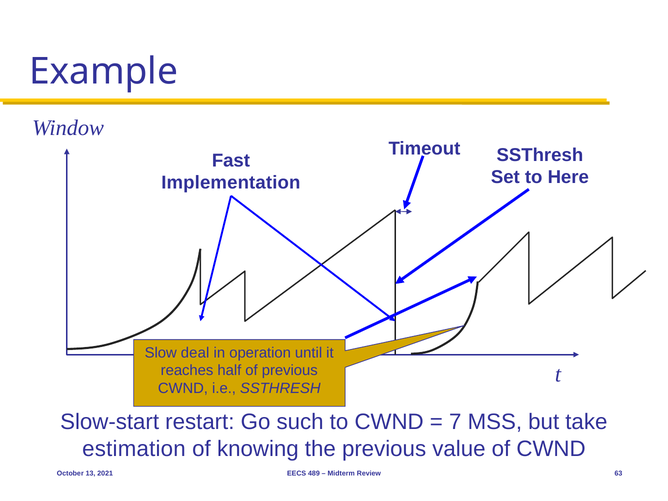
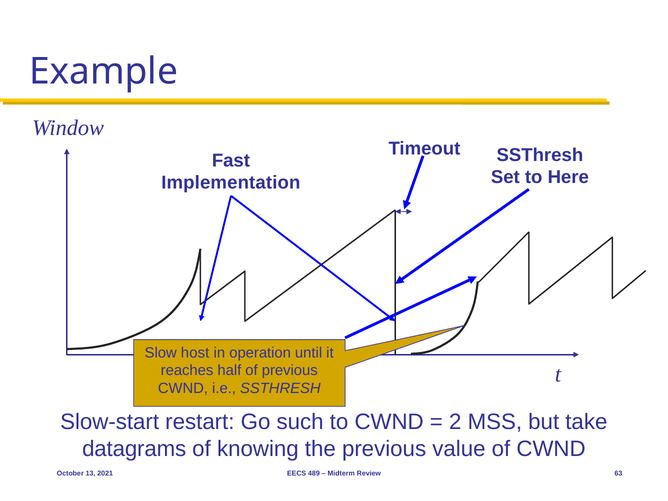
deal: deal -> host (195, 353)
7: 7 -> 2 (455, 422)
estimation: estimation -> datagrams (134, 449)
